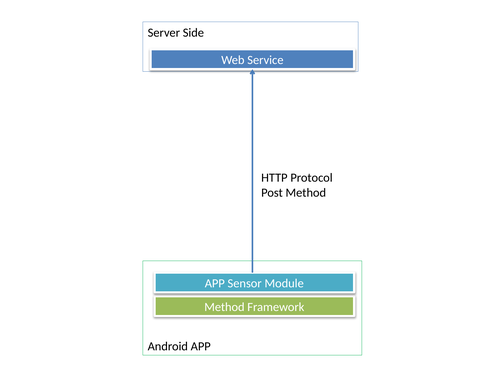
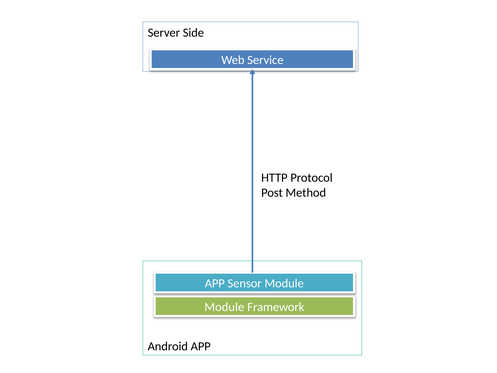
Method: Method -> Module (224, 307)
